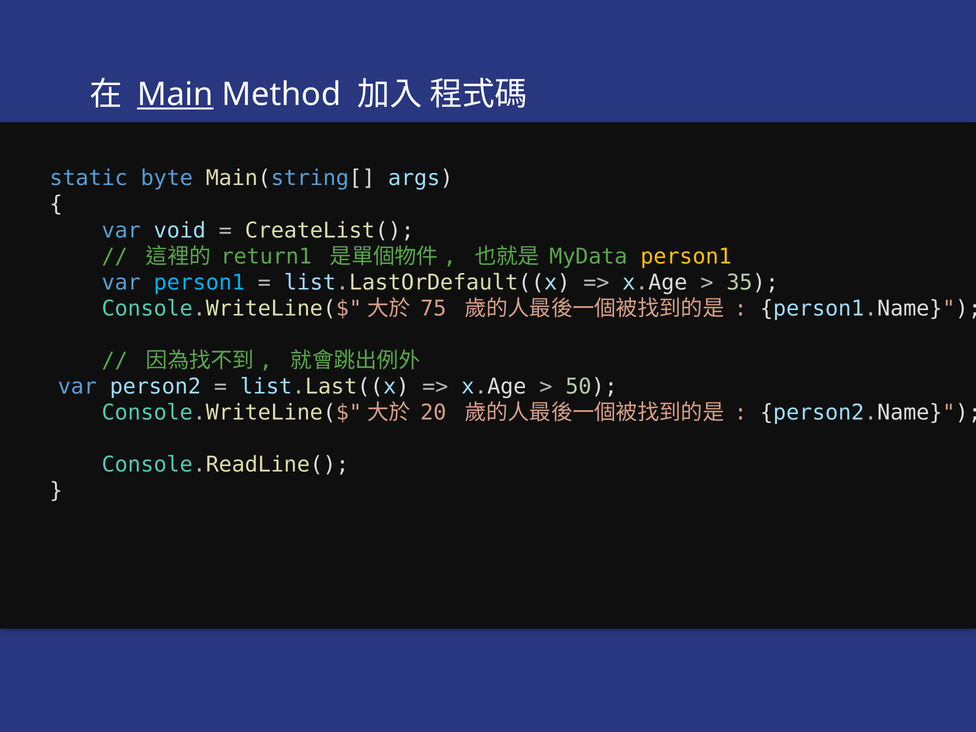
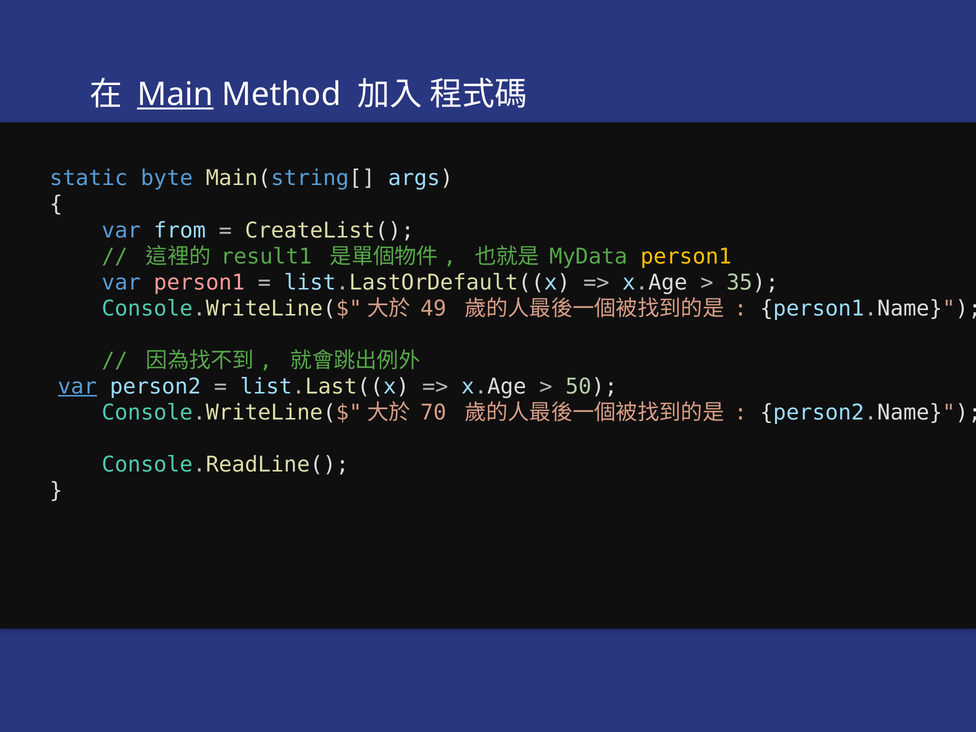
void: void -> from (180, 230)
return1: return1 -> result1 (266, 256)
person1 colour: light blue -> pink (199, 282)
75: 75 -> 49 (433, 308)
var underline: none -> present (77, 386)
20: 20 -> 70 (433, 412)
